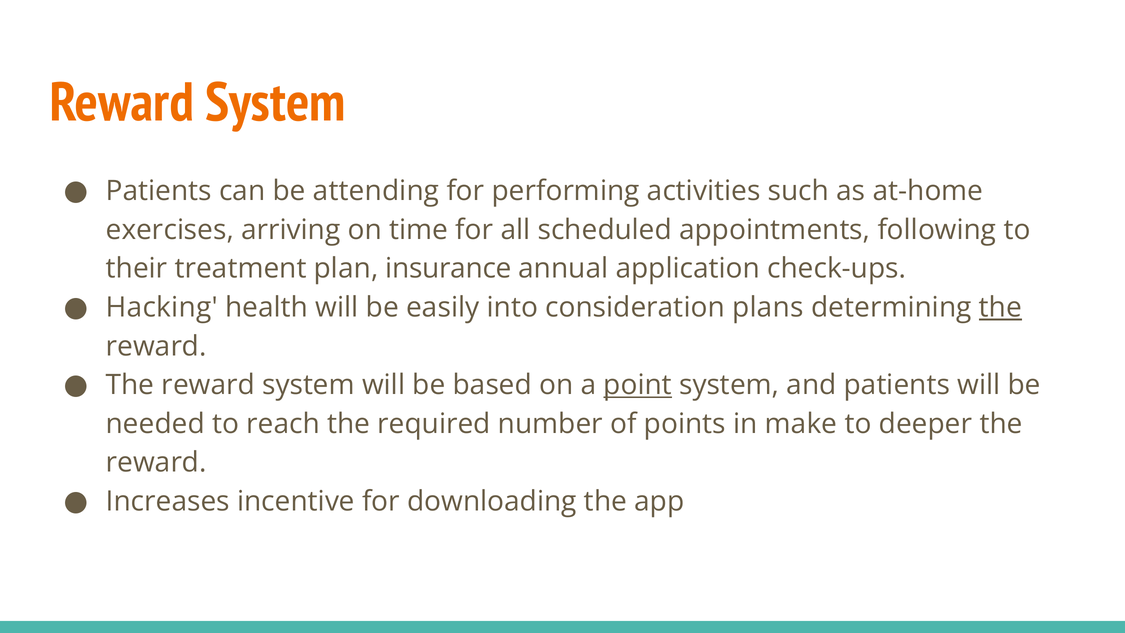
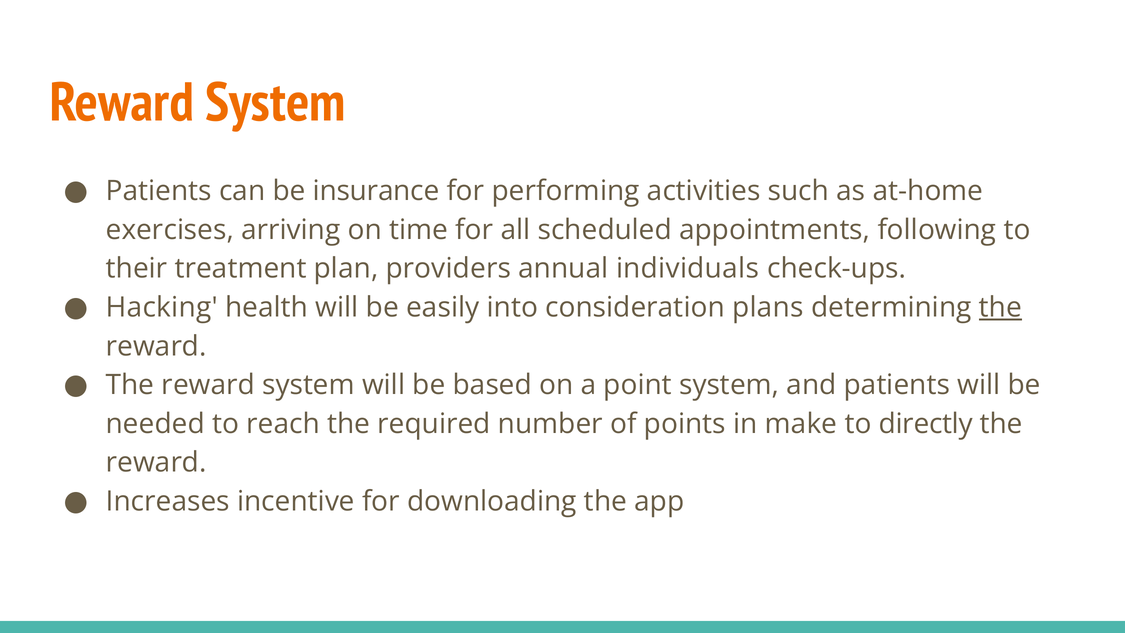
attending: attending -> insurance (376, 191)
insurance: insurance -> providers (448, 269)
application: application -> individuals (688, 269)
point underline: present -> none (638, 385)
deeper: deeper -> directly (926, 424)
